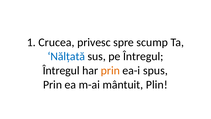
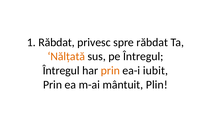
1 Crucea: Crucea -> Răbdat (57, 42)
spre scump: scump -> răbdat (152, 42)
Nălțată colour: blue -> orange (66, 56)
spus: spus -> iubit (155, 70)
